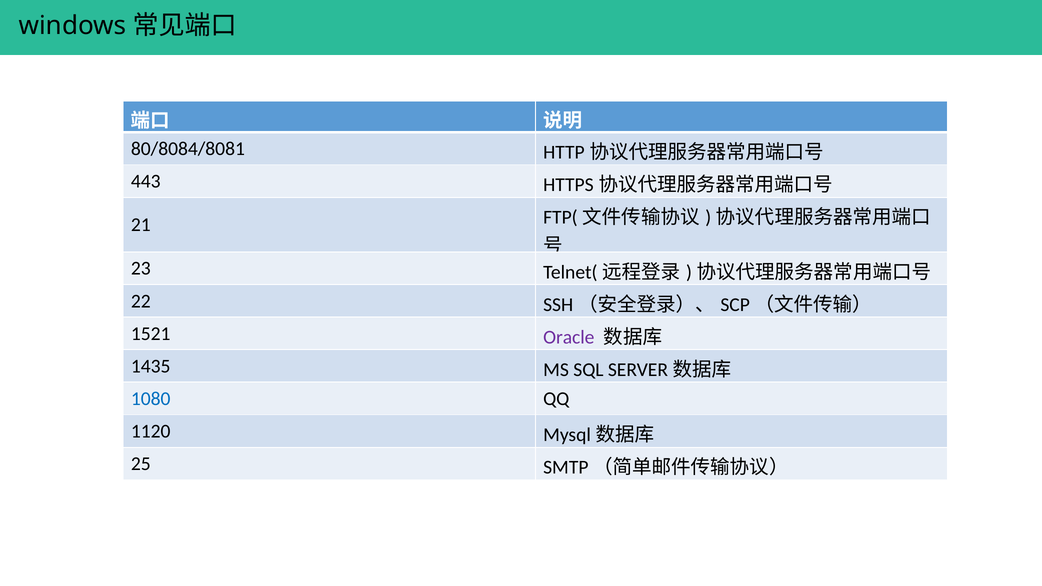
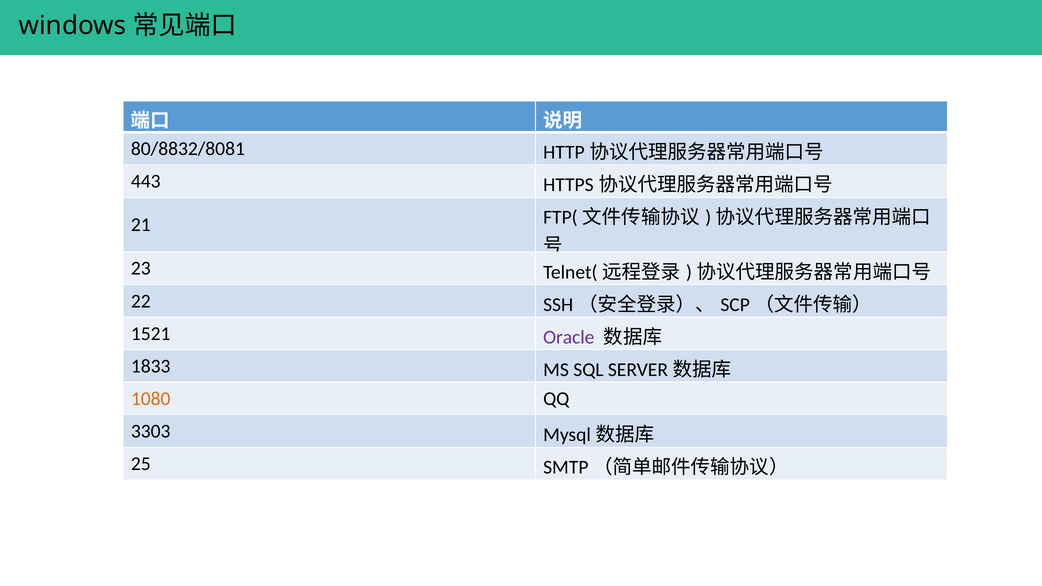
80/8084/8081: 80/8084/8081 -> 80/8832/8081 (188, 149)
1435: 1435 -> 1833 (151, 366)
1080 colour: blue -> orange (151, 399)
1120: 1120 -> 3303 (151, 431)
